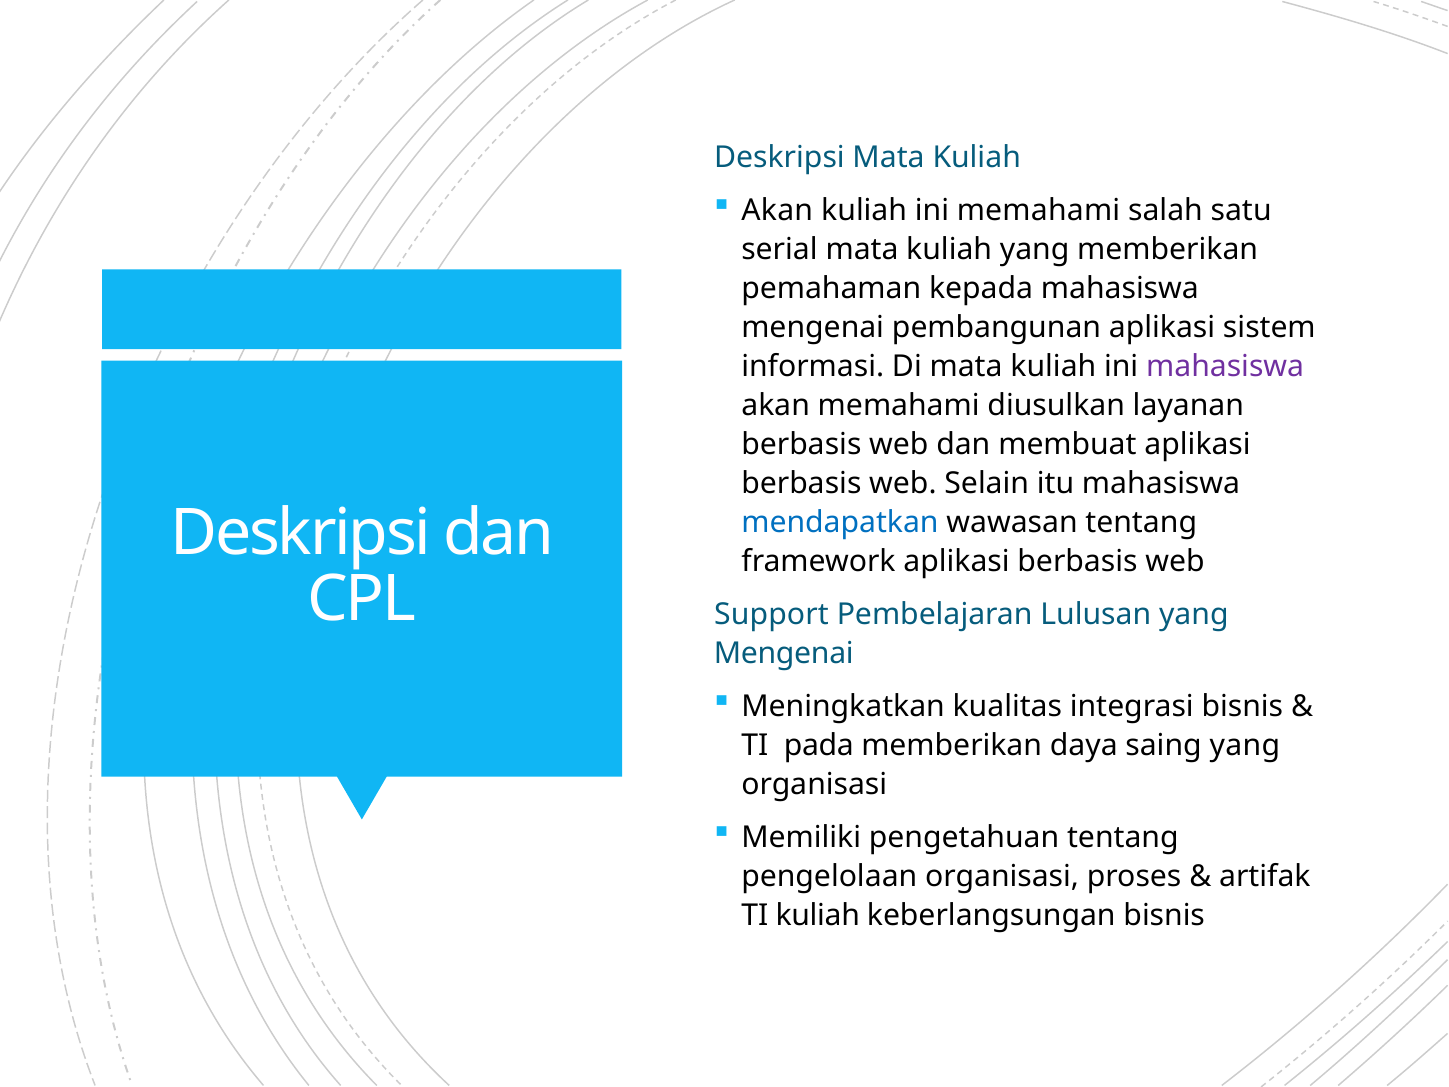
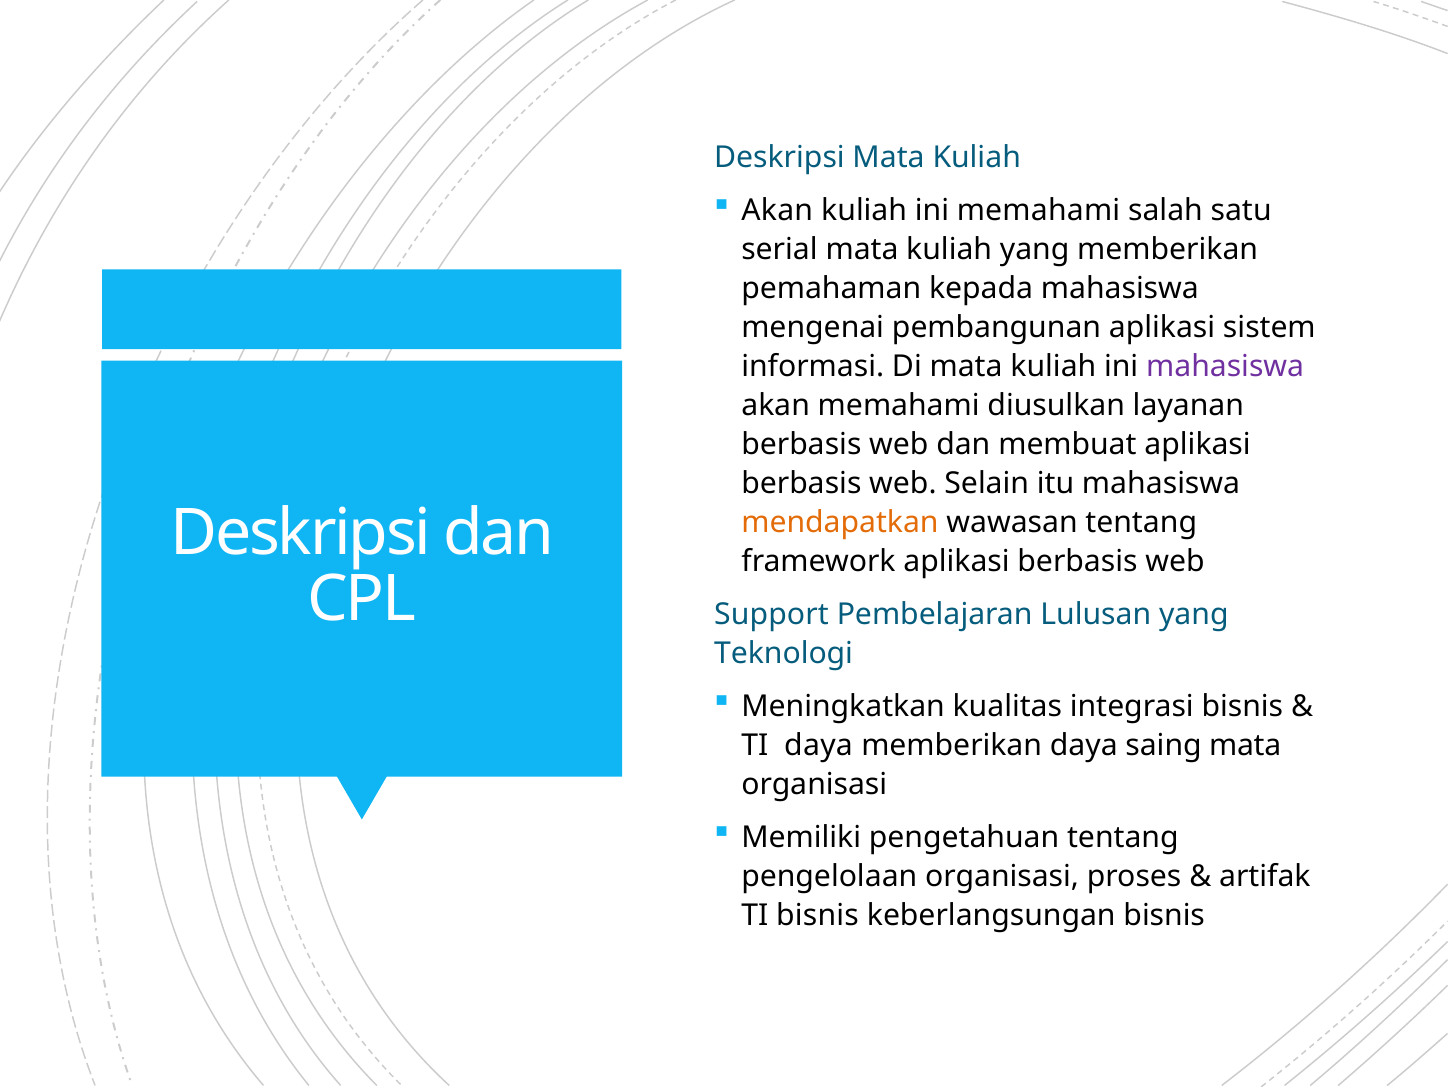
mendapatkan colour: blue -> orange (840, 523)
Mengenai: Mengenai -> Teknologi (784, 654)
TI pada: pada -> daya (819, 745)
saing yang: yang -> mata (1245, 745)
TI kuliah: kuliah -> bisnis (818, 915)
